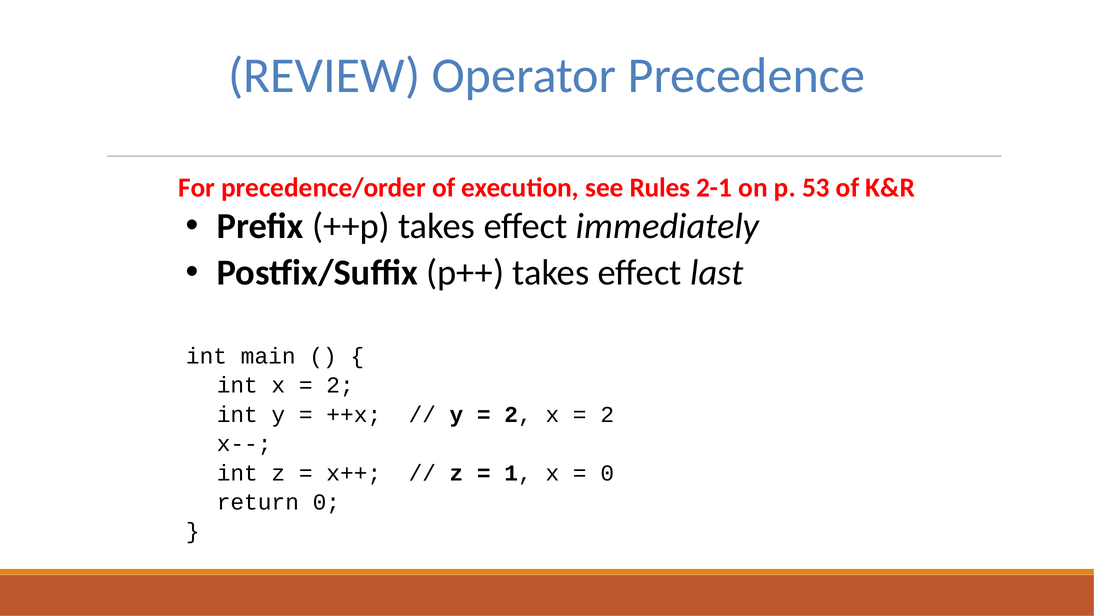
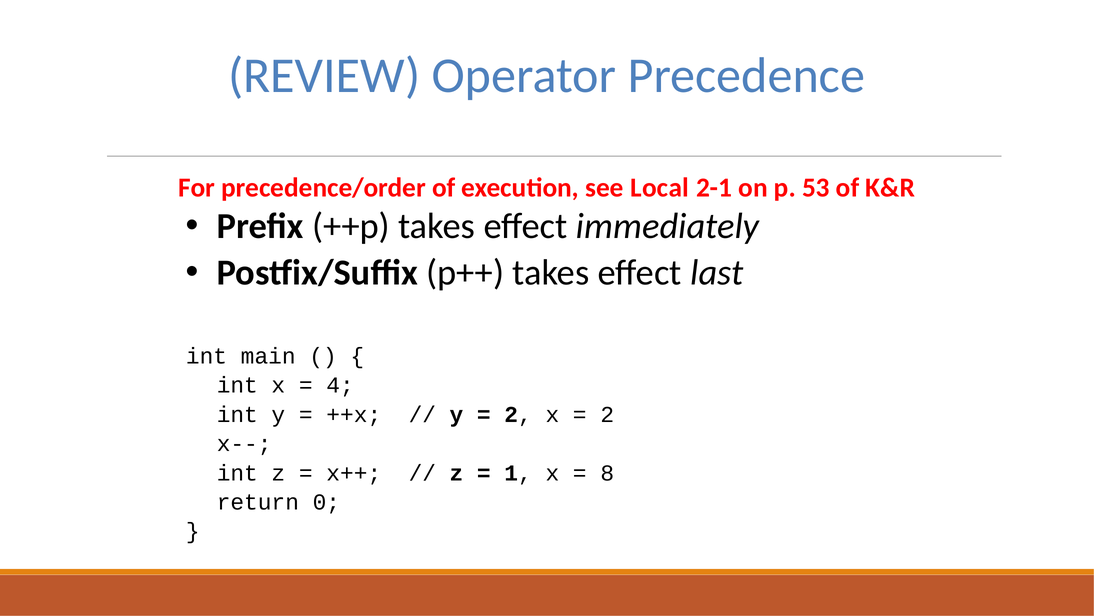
Rules: Rules -> Local (660, 188)
2: 2 -> 4 (340, 385)
0: 0 -> 8 (607, 472)
